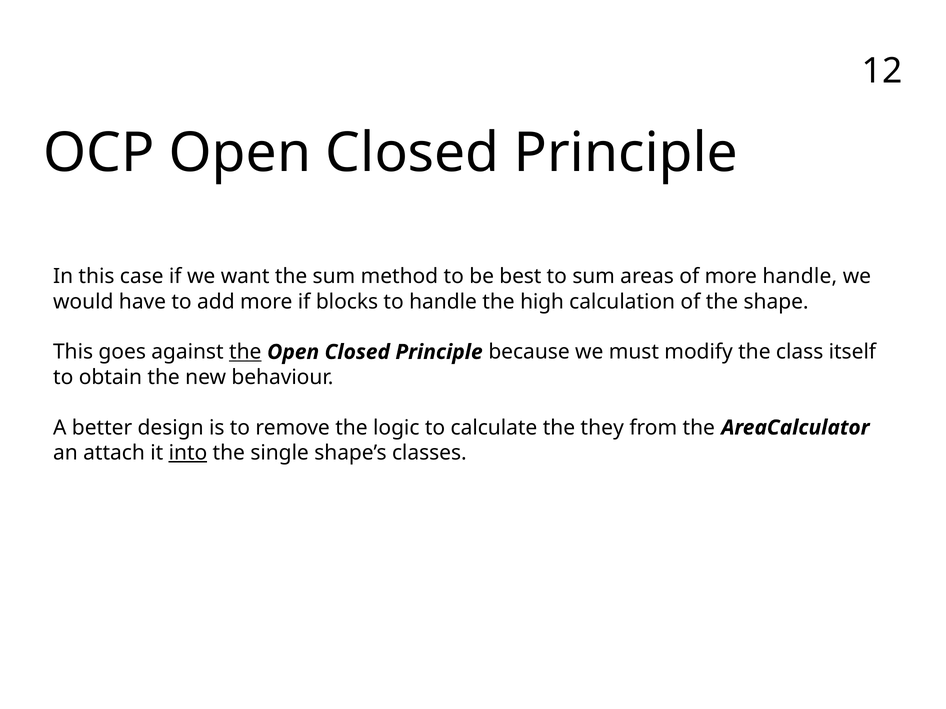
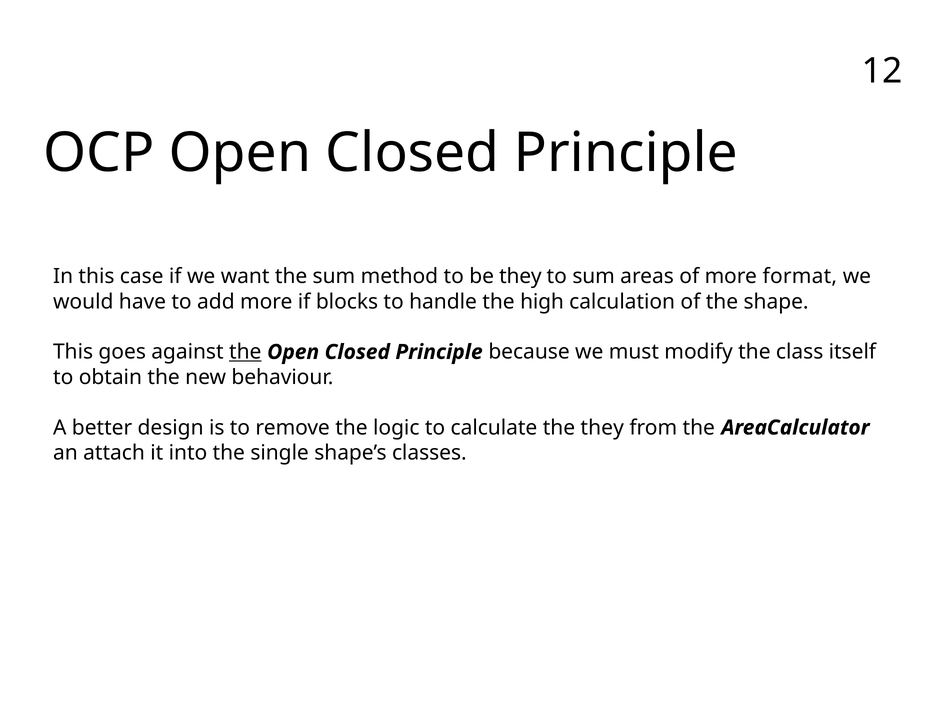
be best: best -> they (520, 277)
more handle: handle -> format (800, 277)
into underline: present -> none (188, 453)
